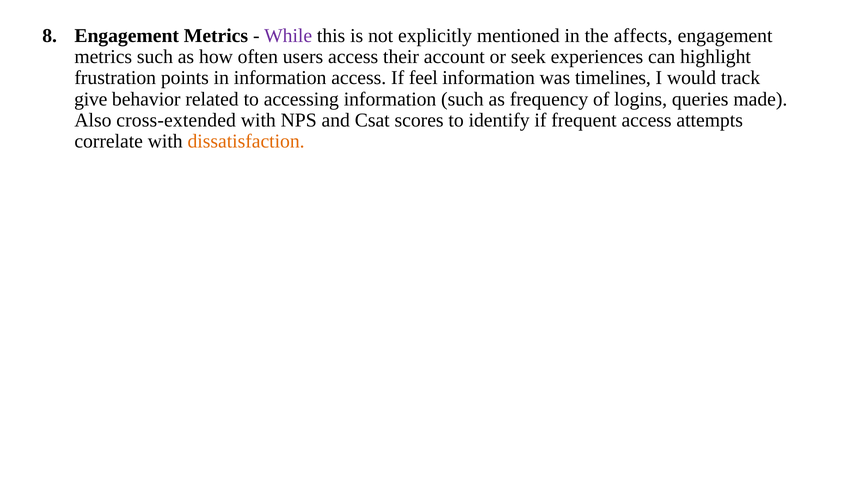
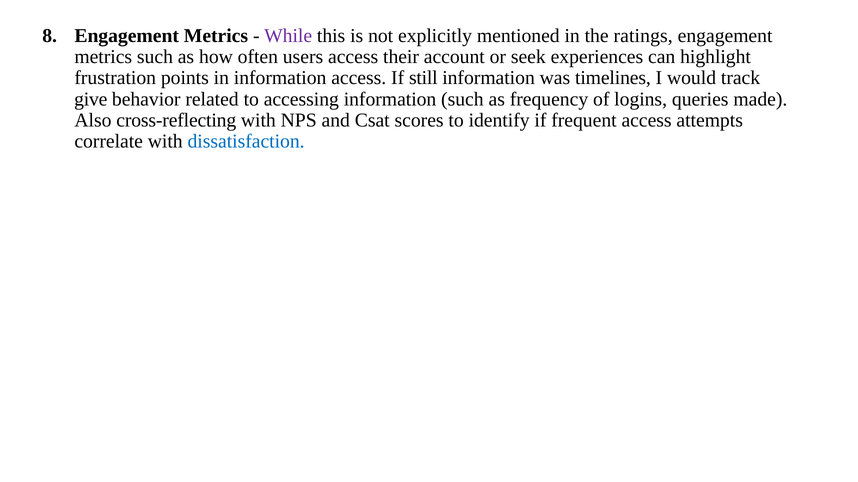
affects: affects -> ratings (643, 36)
feel: feel -> still (423, 78)
cross-extended: cross-extended -> cross-reflecting (176, 120)
dissatisfaction colour: orange -> blue (246, 142)
